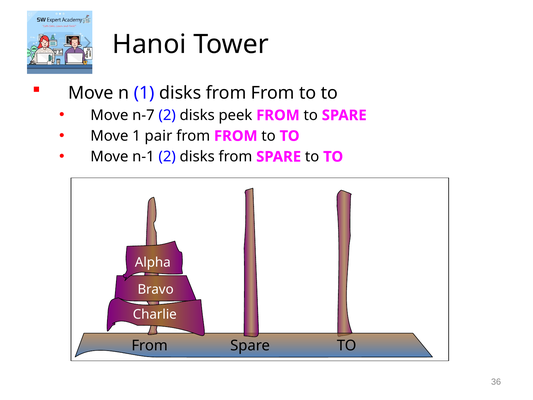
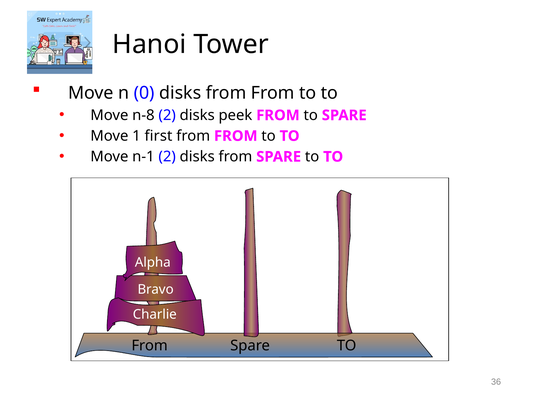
n 1: 1 -> 0 (144, 93)
n-7: n-7 -> n-8 (143, 115)
pair: pair -> first (158, 136)
